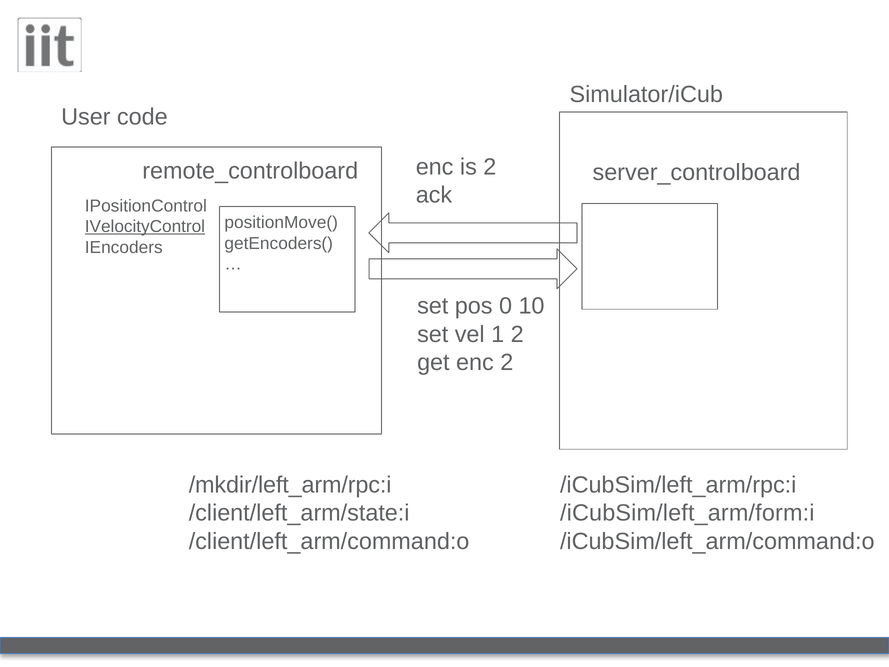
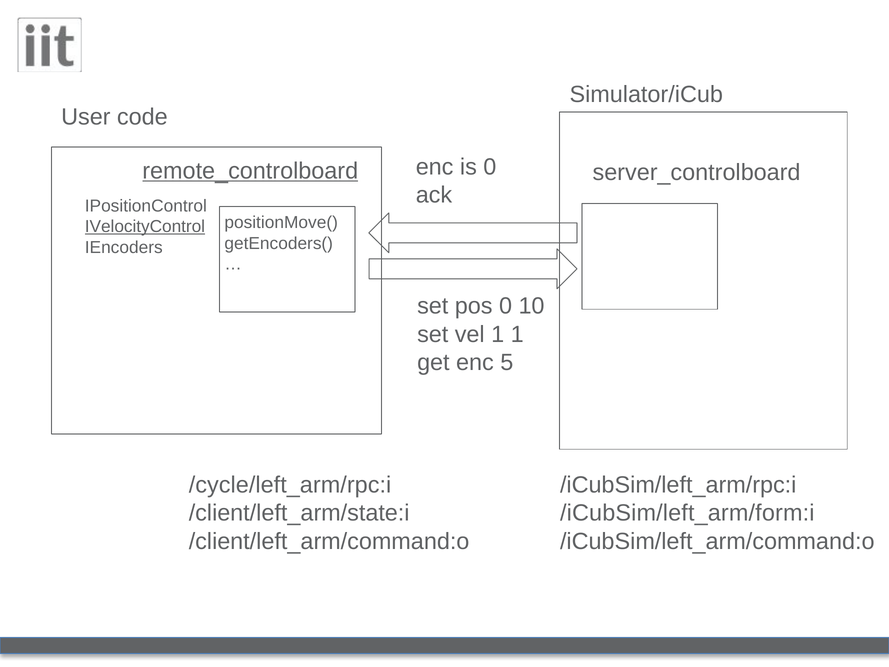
is 2: 2 -> 0 (490, 167)
remote_controlboard underline: none -> present (250, 171)
1 2: 2 -> 1 (517, 334)
enc 2: 2 -> 5 (507, 362)
/mkdir/left_arm/rpc:i: /mkdir/left_arm/rpc:i -> /cycle/left_arm/rpc:i (290, 485)
